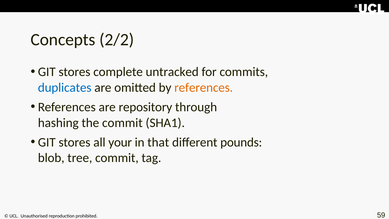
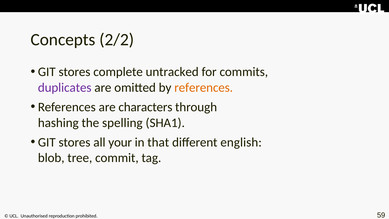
duplicates colour: blue -> purple (65, 87)
repository: repository -> characters (145, 107)
the commit: commit -> spelling (122, 123)
pounds: pounds -> english (241, 142)
